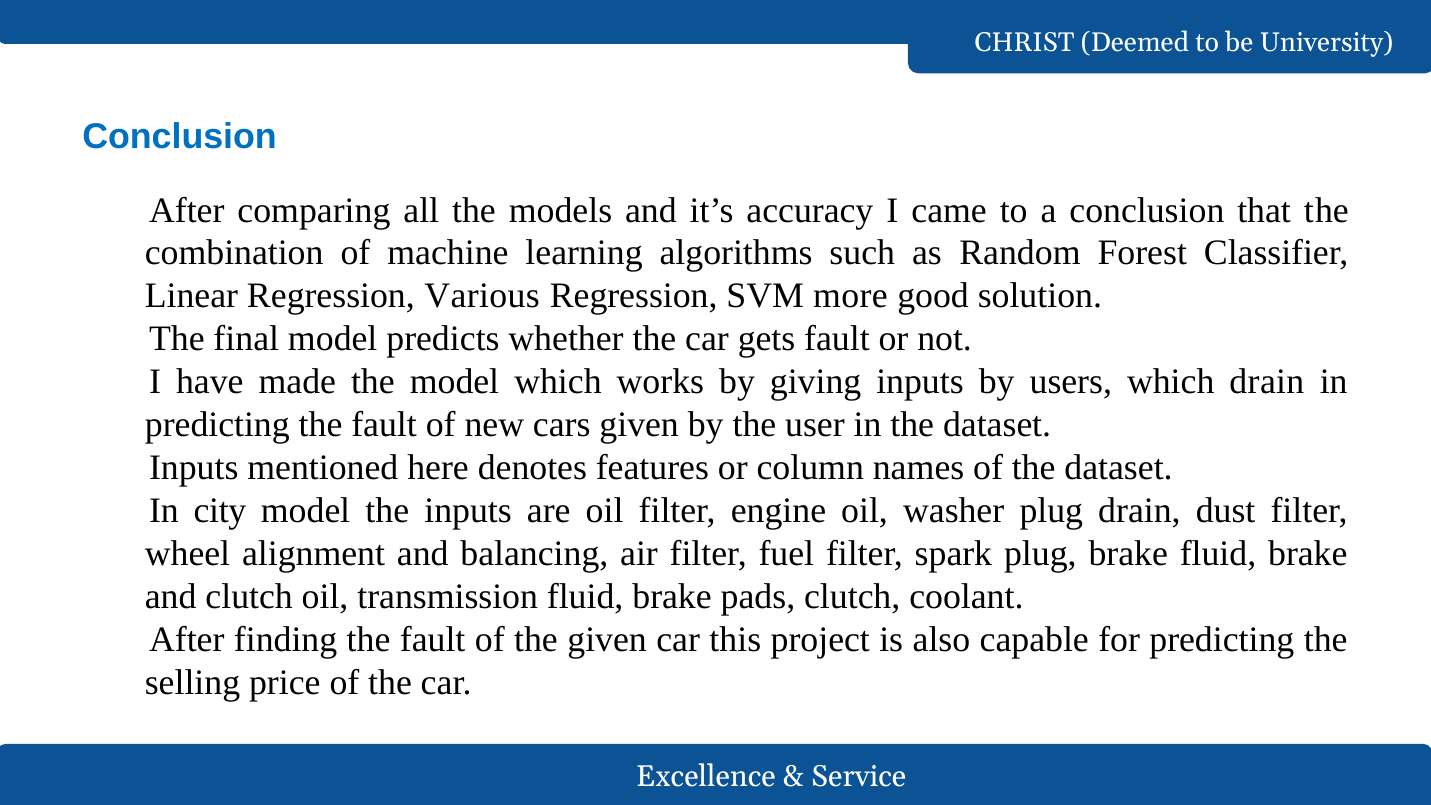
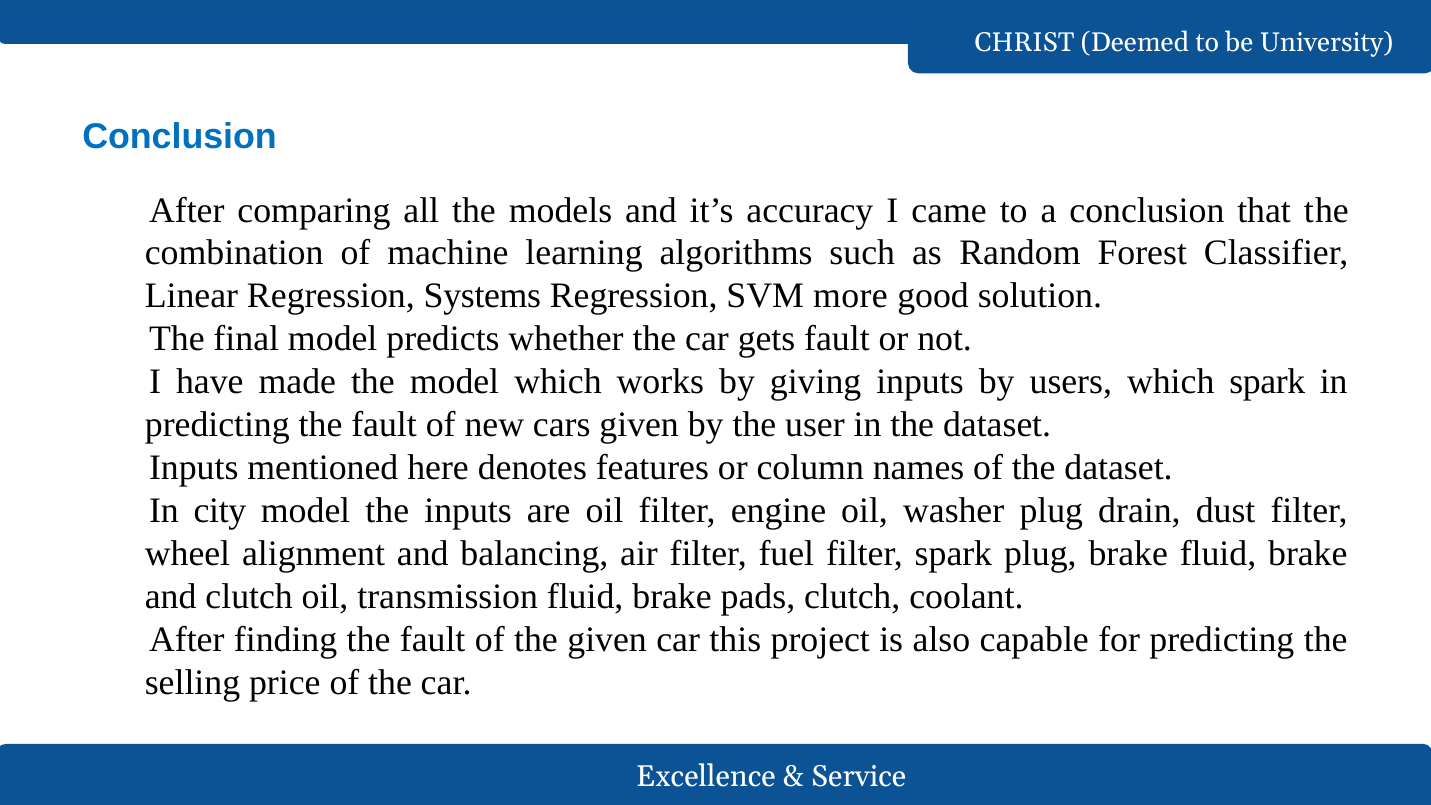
Various: Various -> Systems (482, 296)
which drain: drain -> spark (1267, 382)
